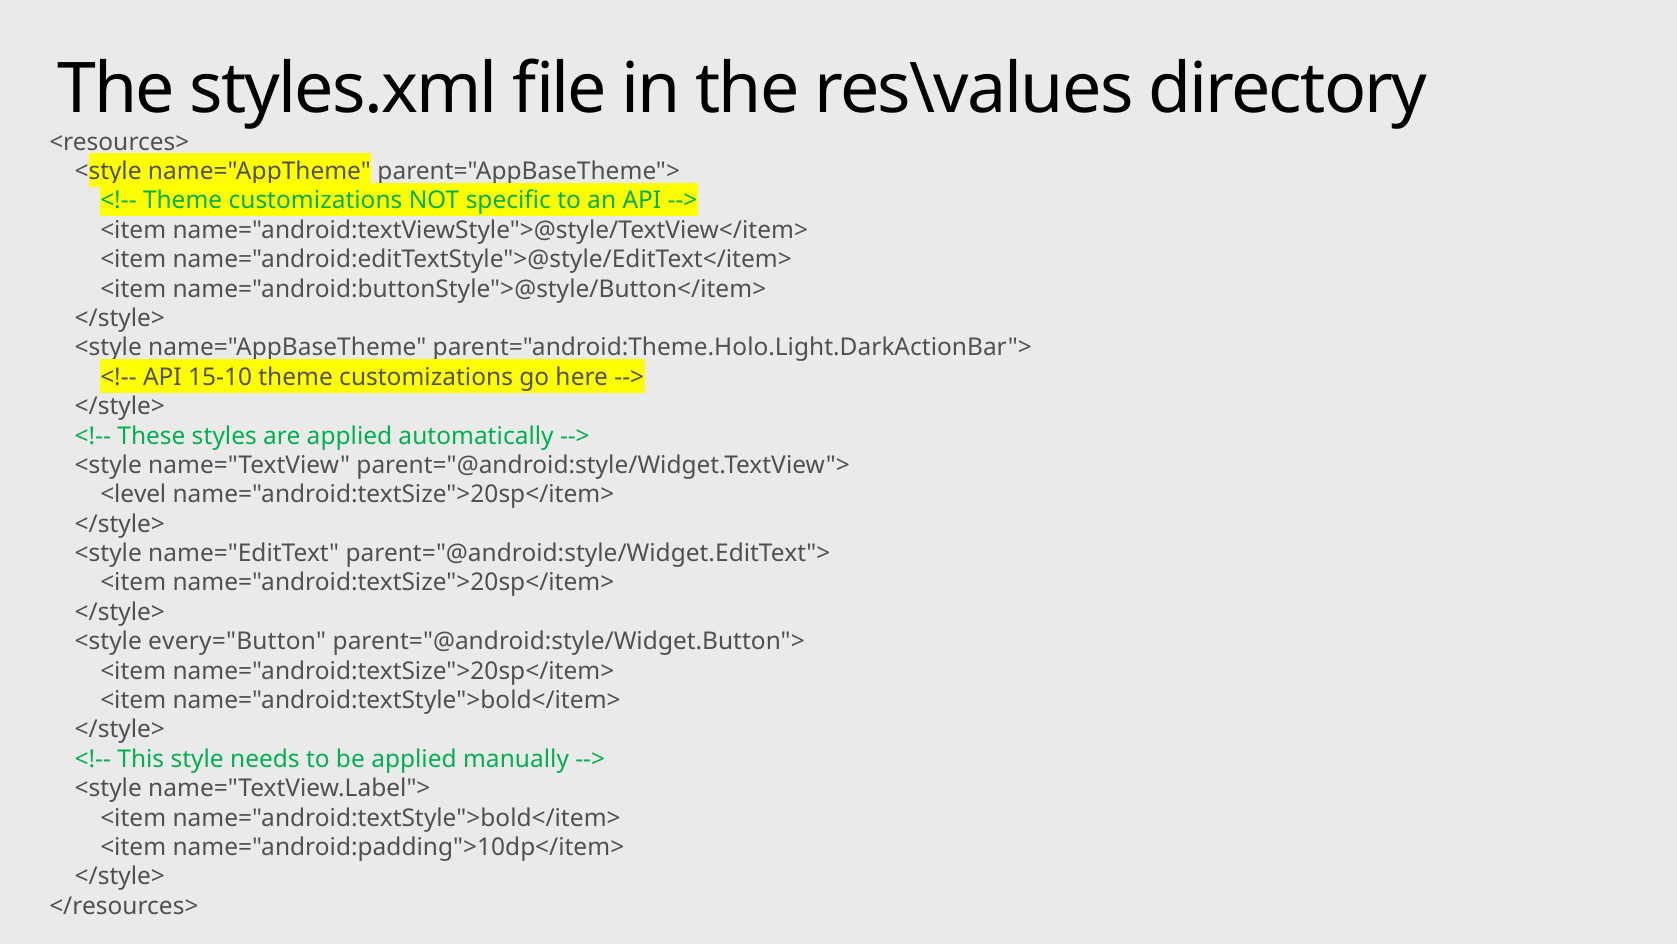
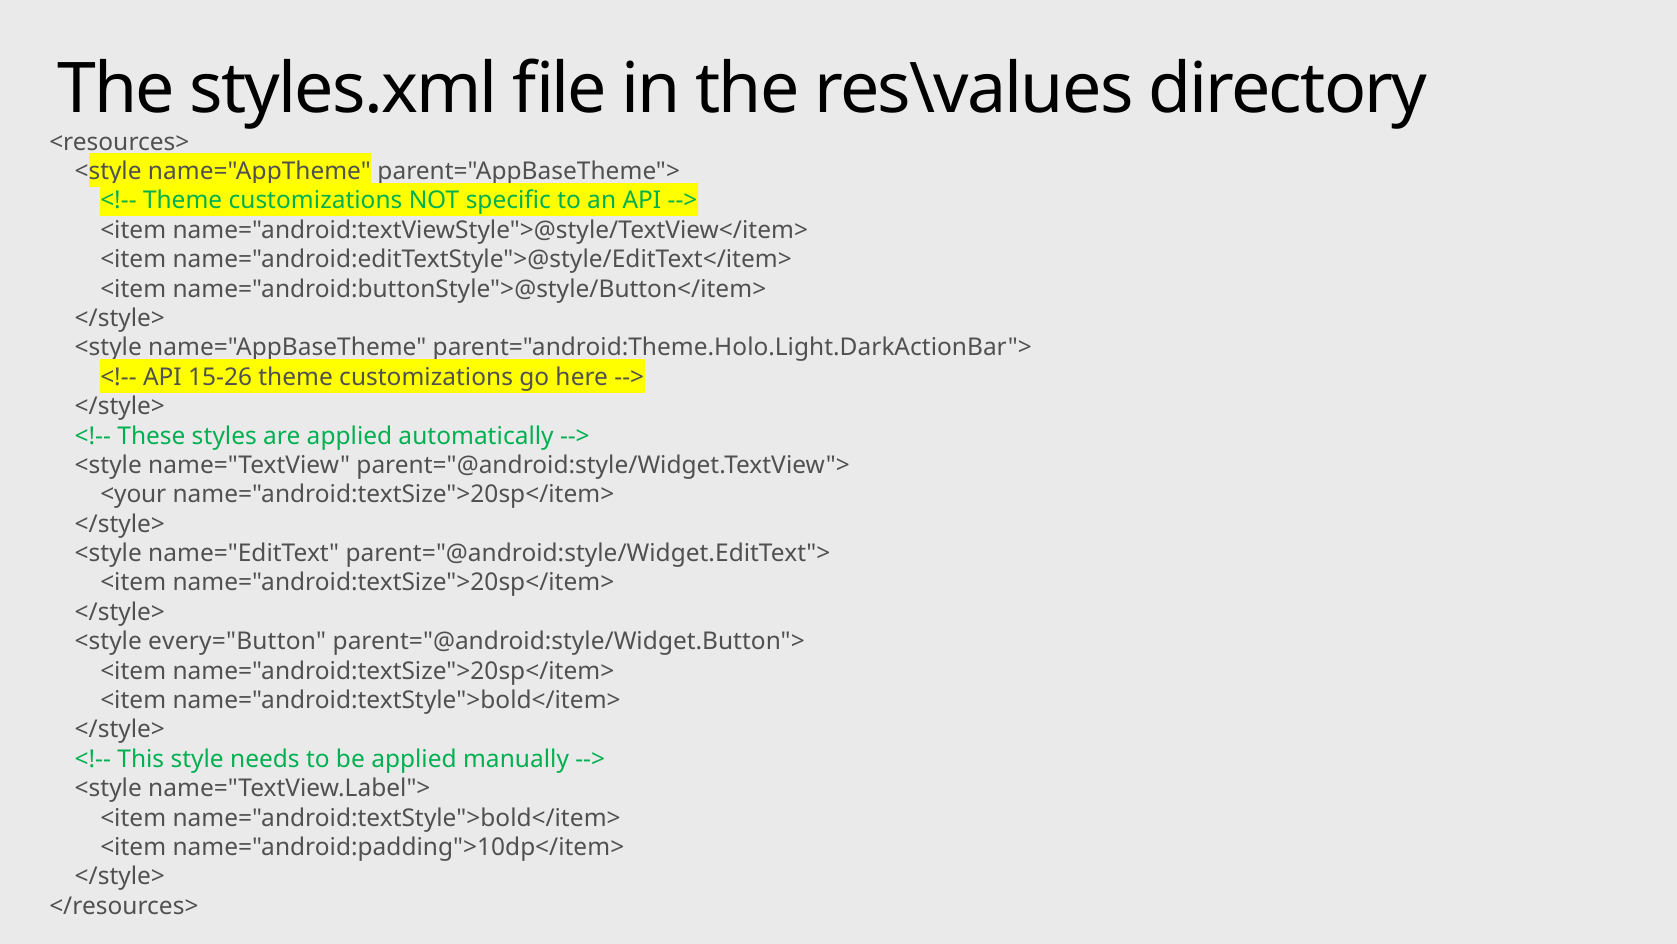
15-10: 15-10 -> 15-26 (220, 377)
<level: <level -> <your (133, 494)
